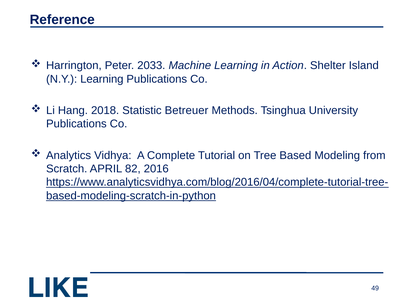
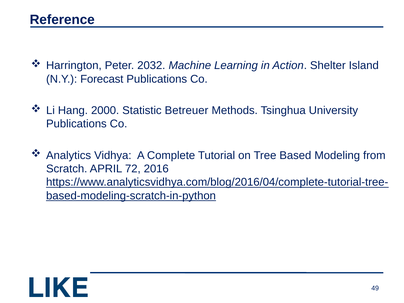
2033: 2033 -> 2032 (151, 66)
N.Y Learning: Learning -> Forecast (102, 79)
2018: 2018 -> 2000 (105, 110)
82: 82 -> 72 (133, 169)
